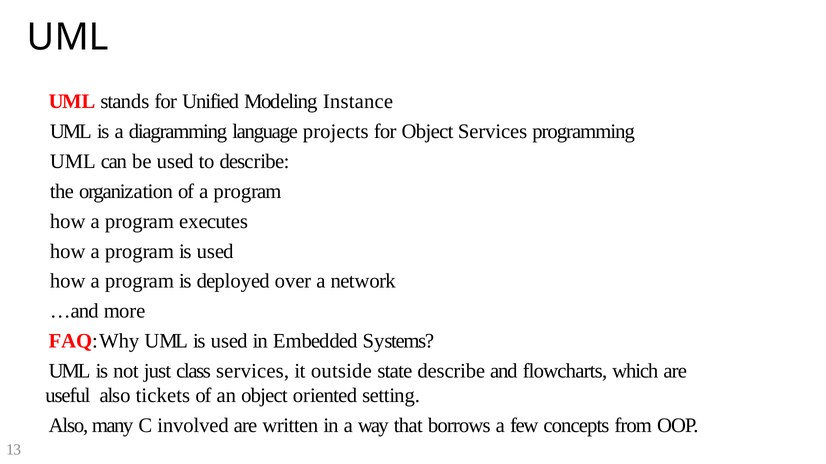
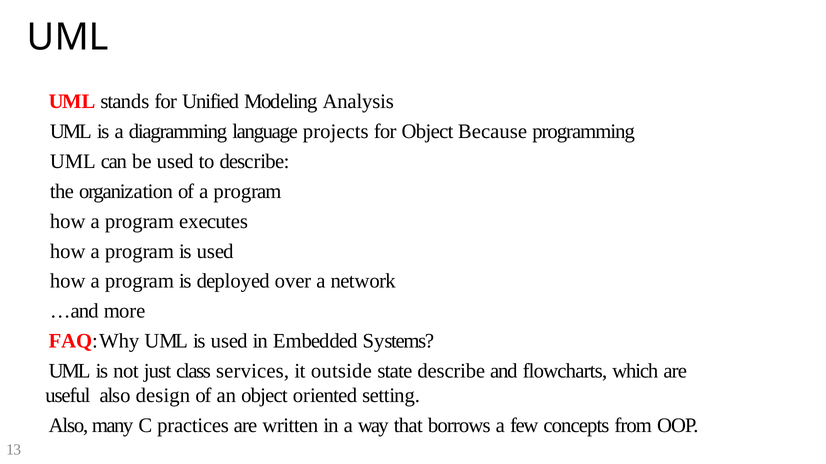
Instance: Instance -> Analysis (358, 102)
Object Services: Services -> Because (493, 132)
tickets: tickets -> design (163, 396)
involved: involved -> practices (193, 426)
